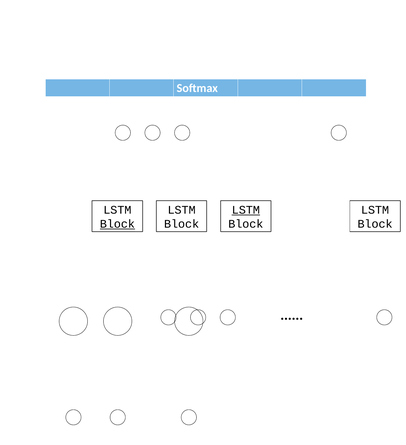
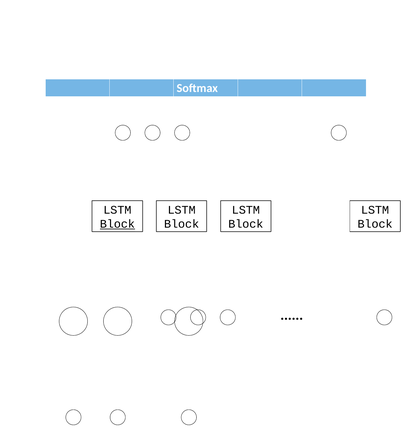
LSTM underline: present -> none (246, 210)
